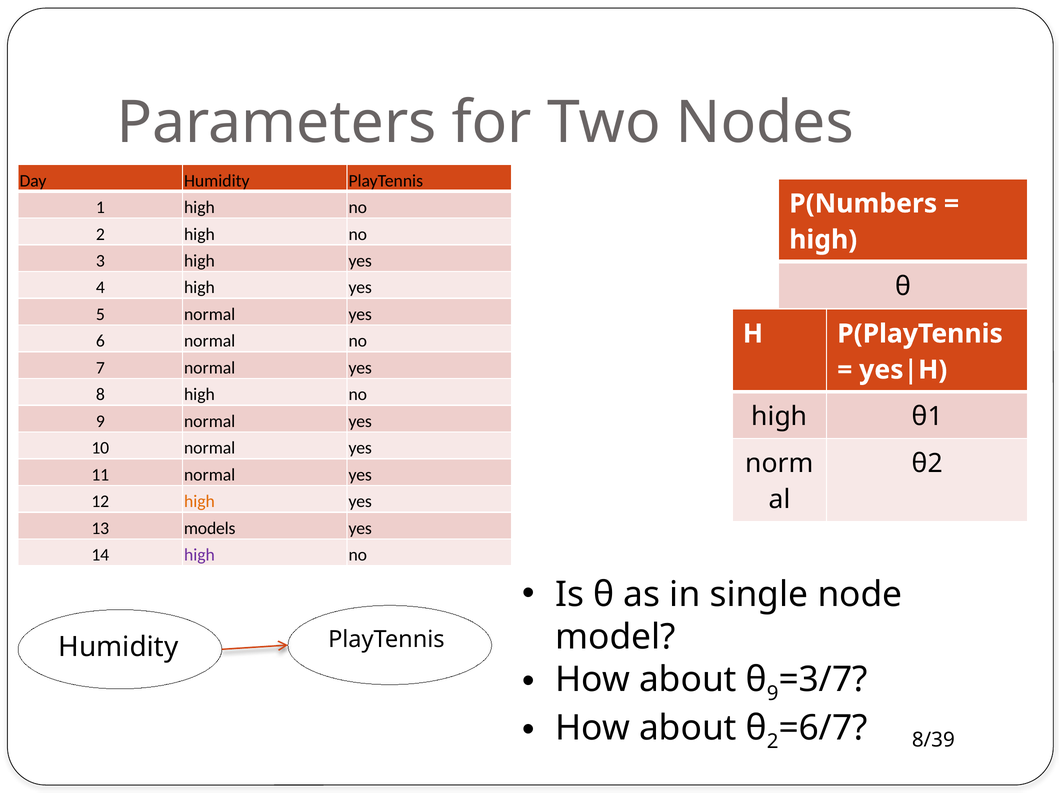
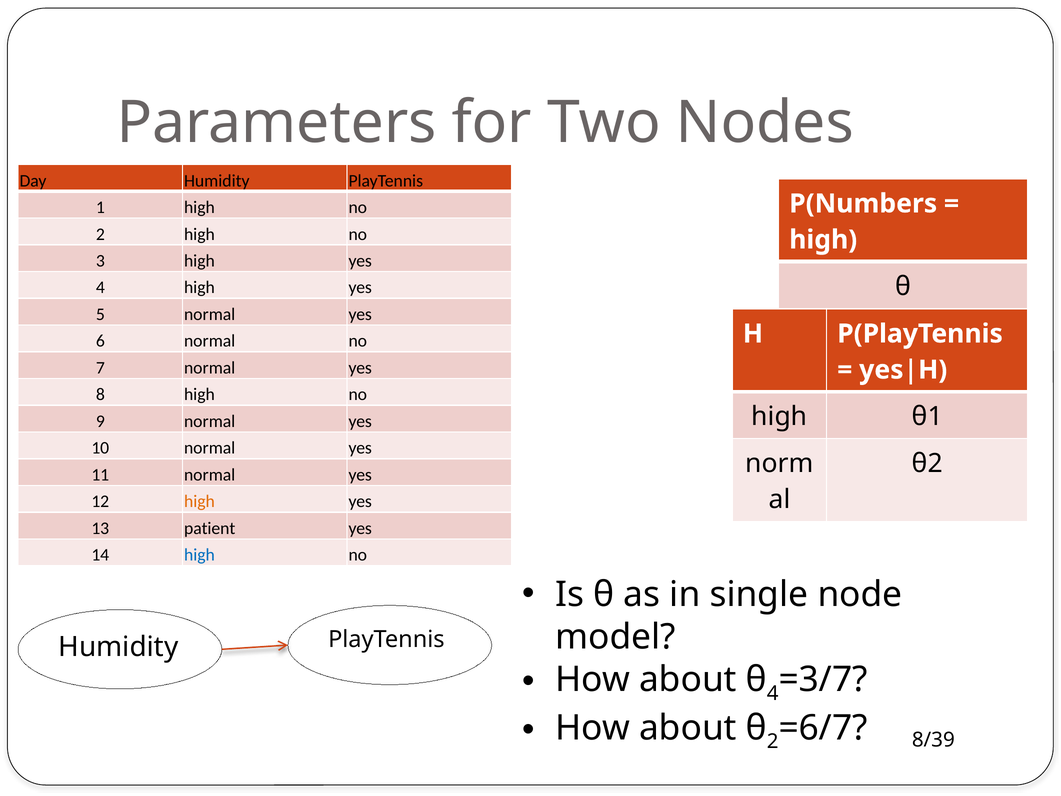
models: models -> patient (210, 528)
high colour: purple -> blue (199, 555)
θ 9: 9 -> 4 (773, 693)
